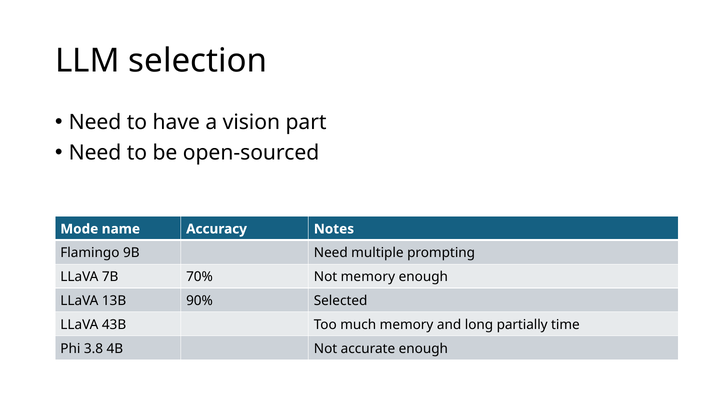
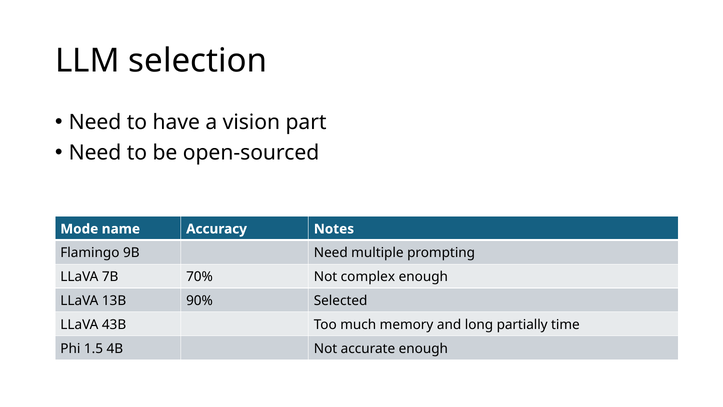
Not memory: memory -> complex (368, 277)
3.8: 3.8 -> 1.5 (93, 348)
